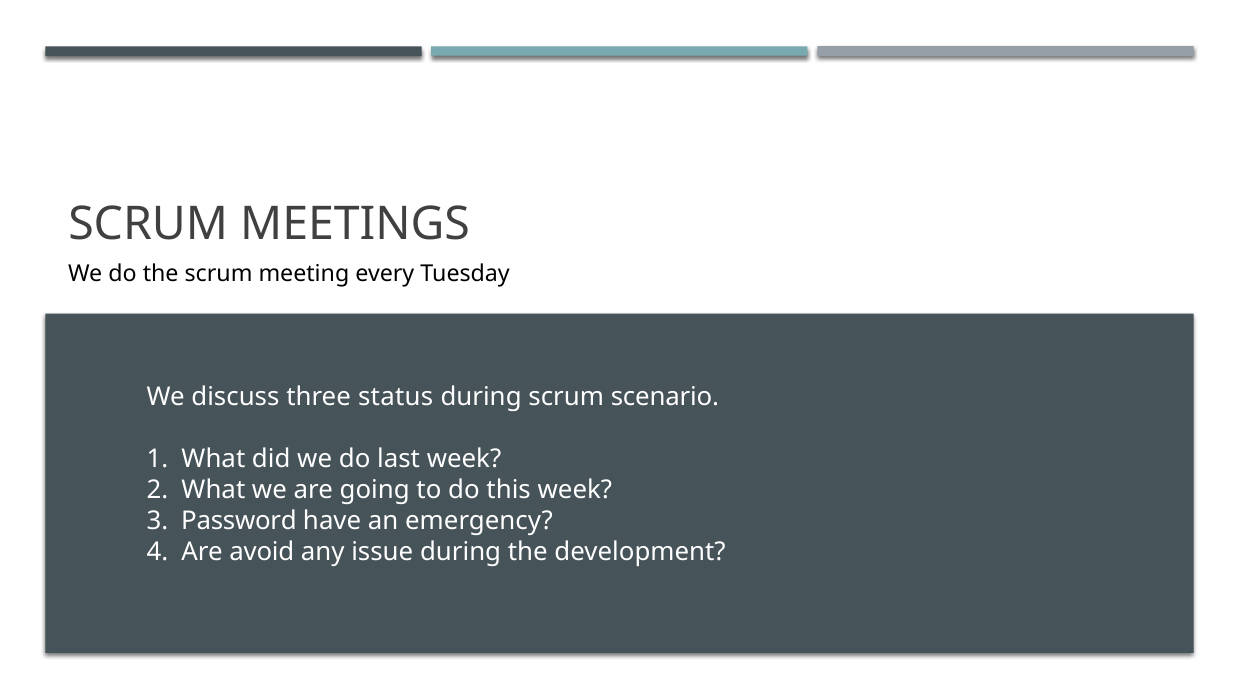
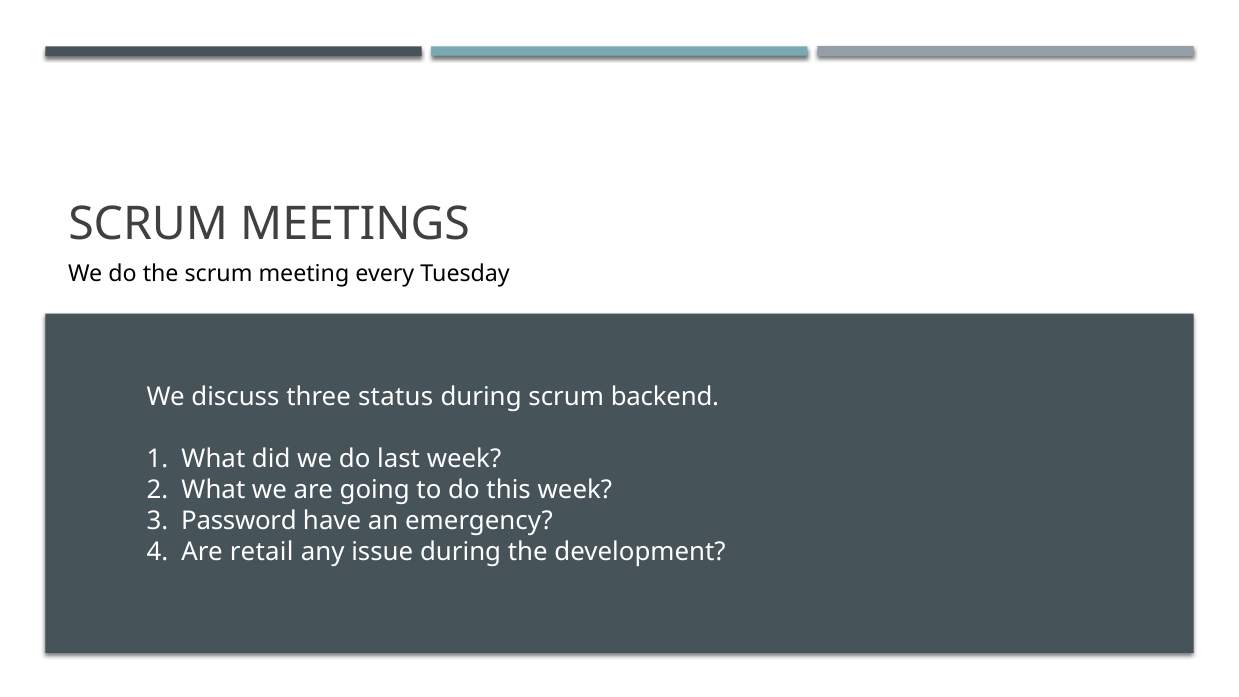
scenario: scenario -> backend (665, 397)
avoid: avoid -> retail (262, 552)
